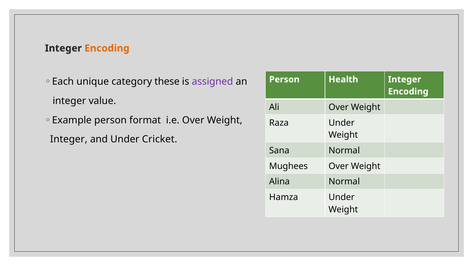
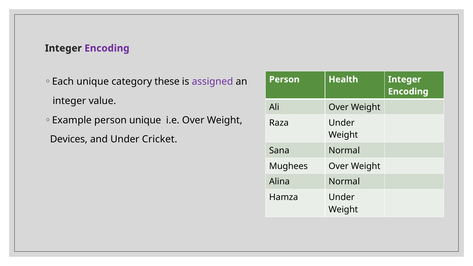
Encoding colour: orange -> purple (107, 48)
person format: format -> unique (145, 120)
Integer: Integer -> Devices (69, 139)
